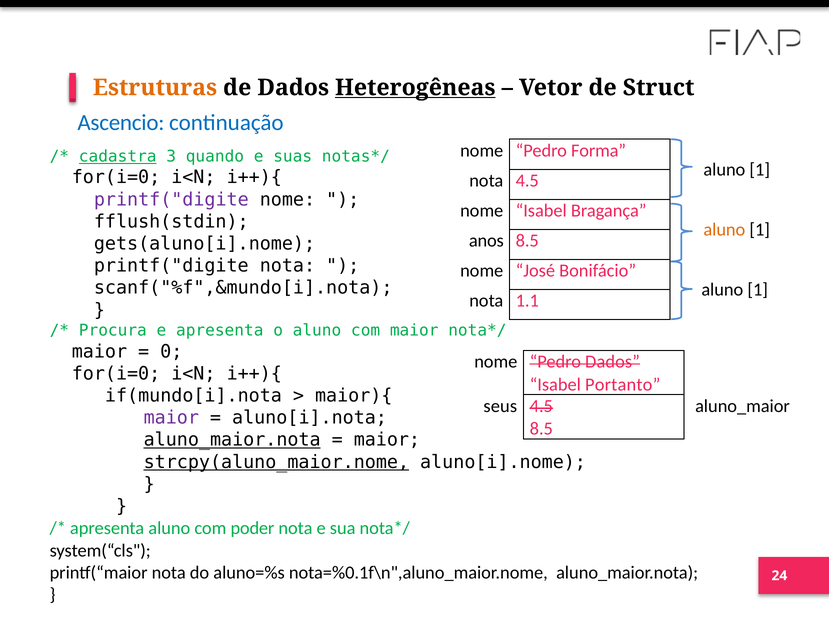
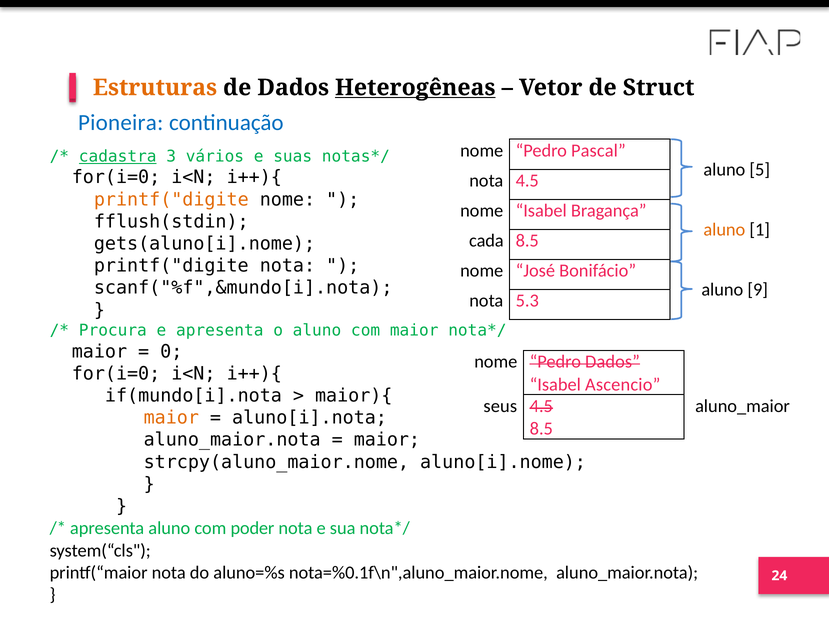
Ascencio: Ascencio -> Pioneira (121, 123)
Forma: Forma -> Pascal (598, 151)
quando: quando -> vários (215, 156)
1: 1 -> 5 (760, 169)
printf("digite colour: purple -> orange (171, 199)
anos: anos -> cada (486, 241)
1: 1 -> 9 (758, 290)
1.1: 1.1 -> 5.3 (527, 301)
Portanto: Portanto -> Ascencio (623, 384)
maior colour: purple -> orange (171, 418)
aluno_maior.nota underline: present -> none (232, 440)
strcpy(aluno_maior.nome underline: present -> none (276, 462)
